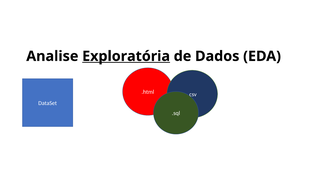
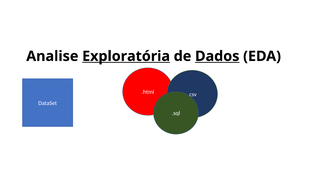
Dados underline: none -> present (217, 56)
